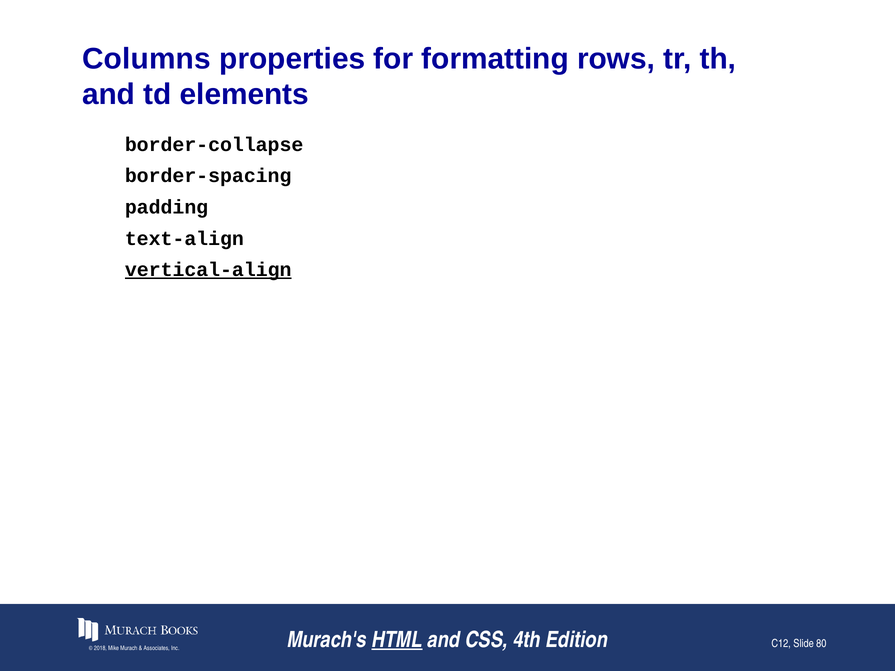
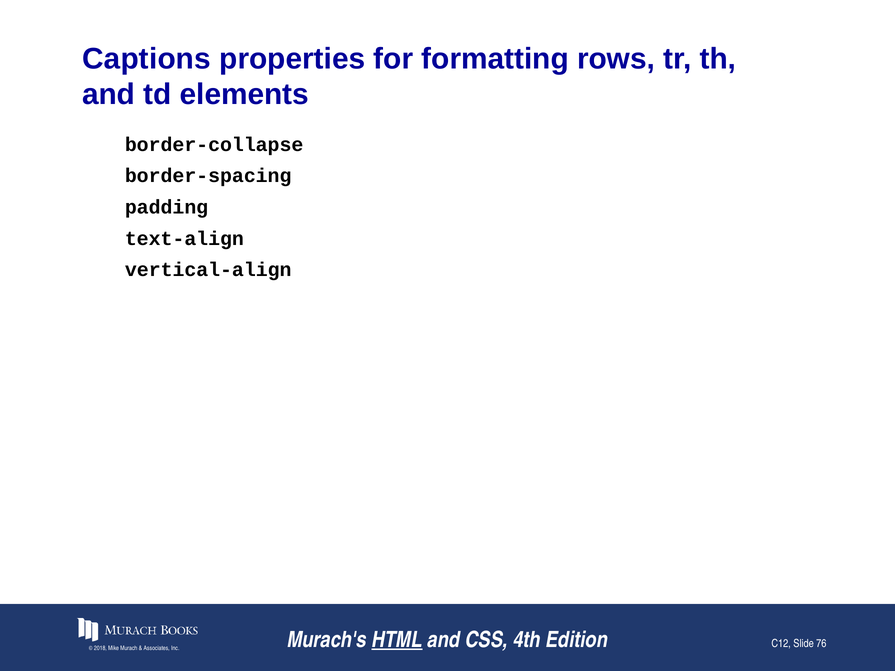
Columns: Columns -> Captions (147, 59)
vertical-align underline: present -> none (208, 270)
80: 80 -> 76 (821, 644)
